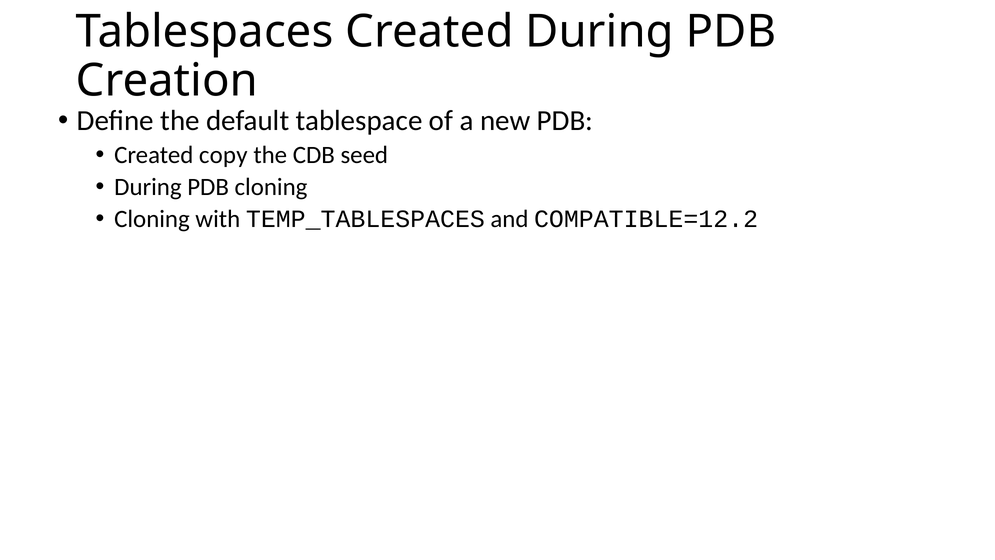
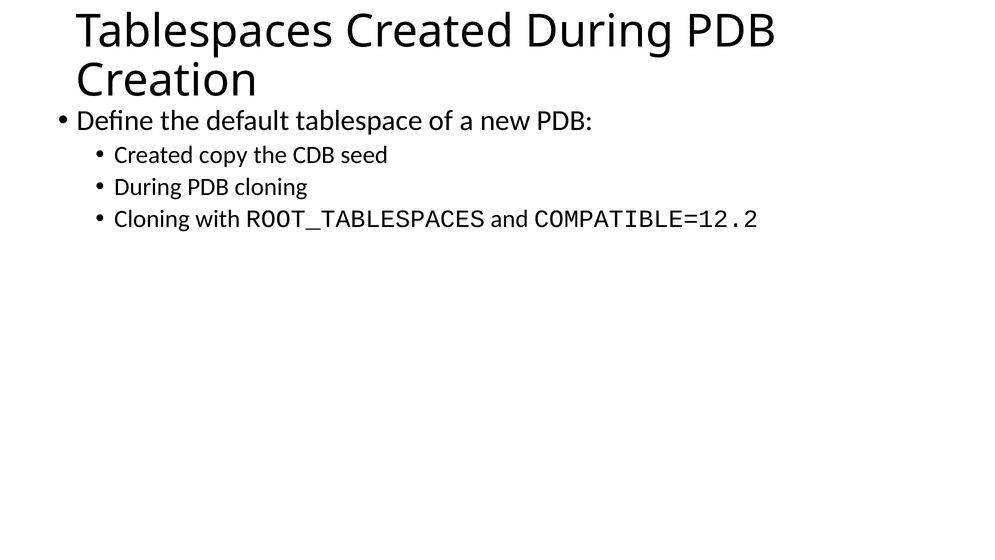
TEMP_TABLESPACES: TEMP_TABLESPACES -> ROOT_TABLESPACES (365, 219)
